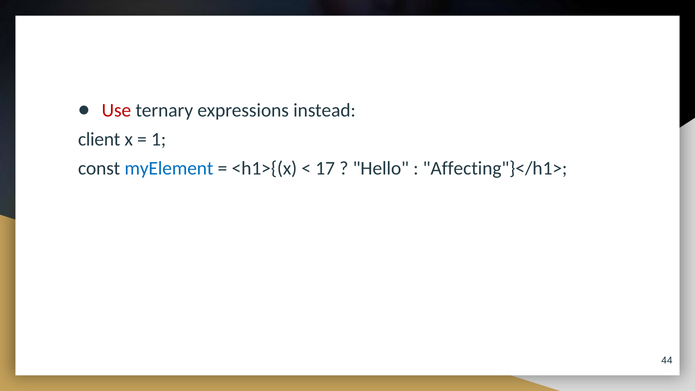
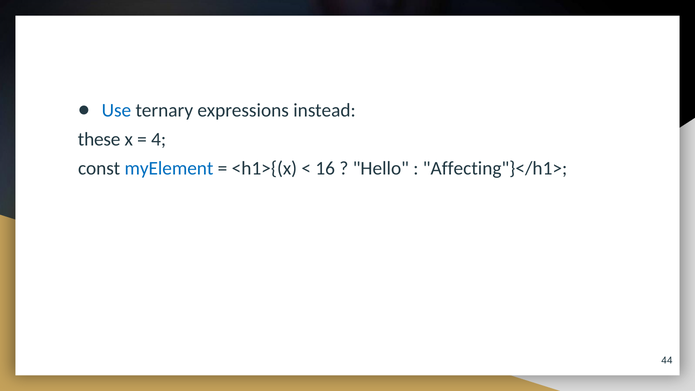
Use colour: red -> blue (116, 110)
client: client -> these (99, 139)
1: 1 -> 4 (159, 139)
17: 17 -> 16 (325, 168)
